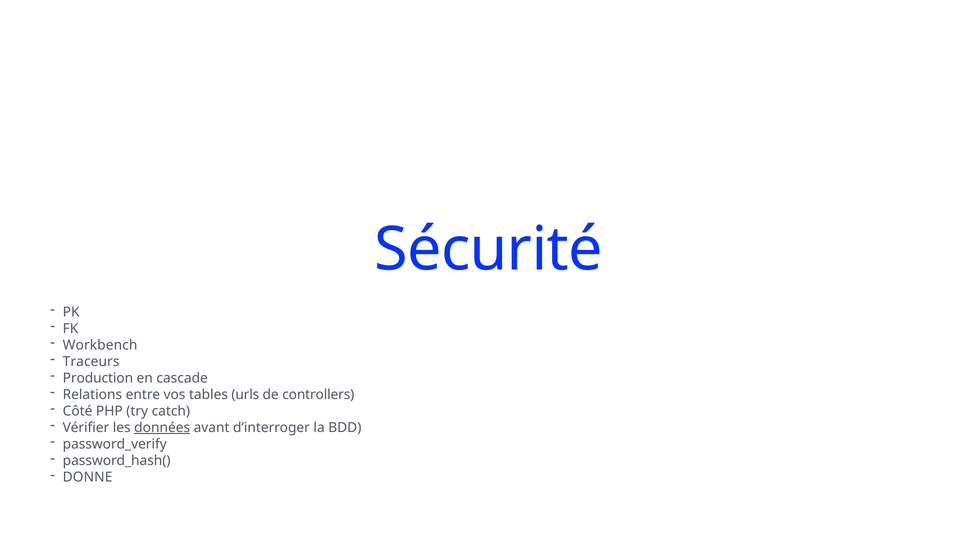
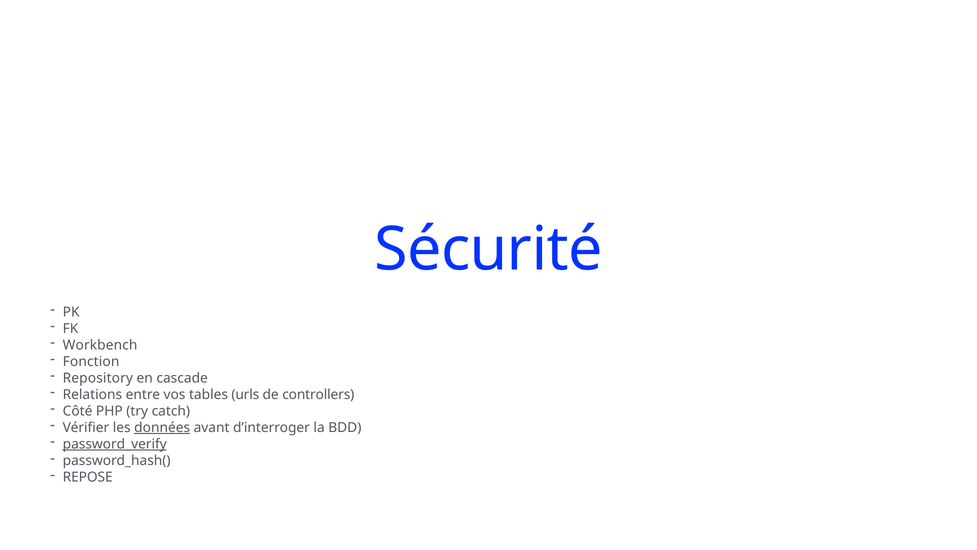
Traceurs: Traceurs -> Fonction (91, 361)
Production: Production -> Repository (98, 378)
password_verify underline: none -> present (115, 444)
DONNE: DONNE -> REPOSE (88, 477)
